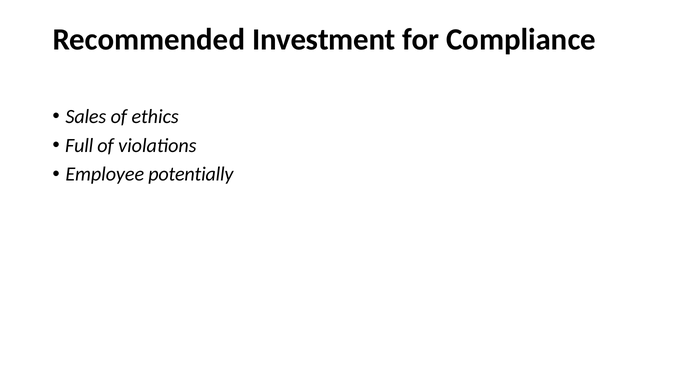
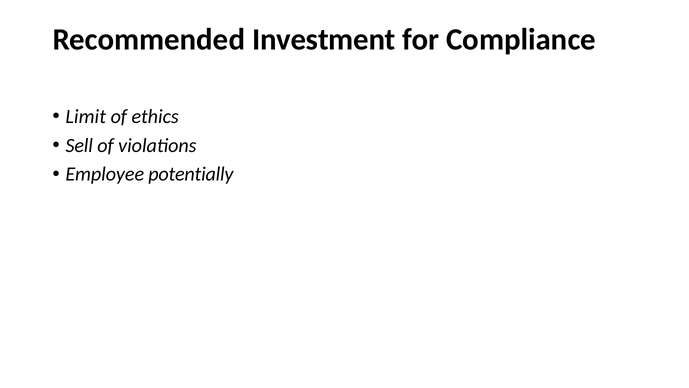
Sales: Sales -> Limit (86, 116)
Full: Full -> Sell (79, 145)
